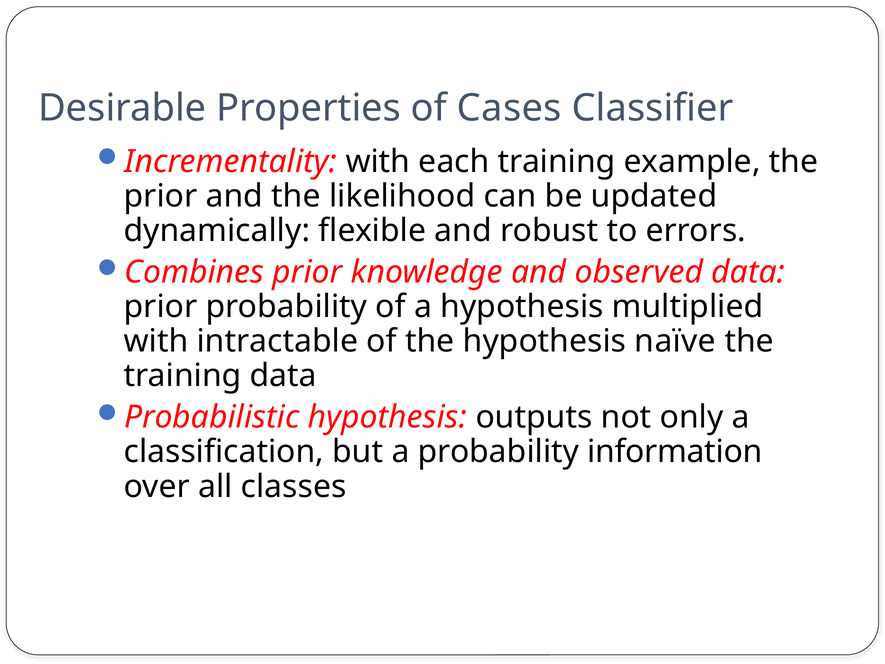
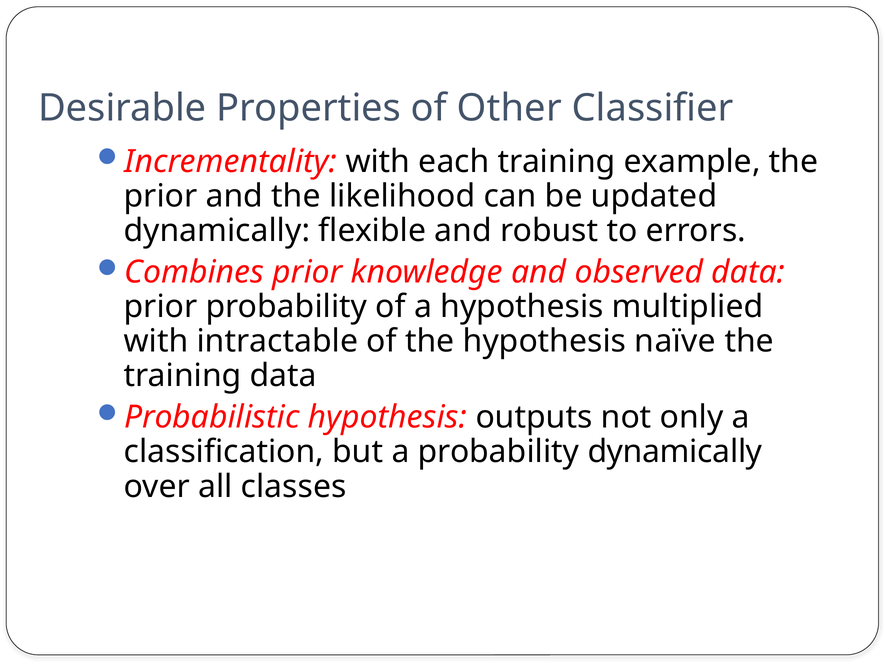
Cases: Cases -> Other (509, 108)
probability information: information -> dynamically (675, 452)
